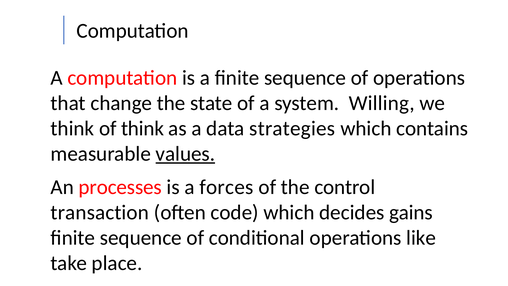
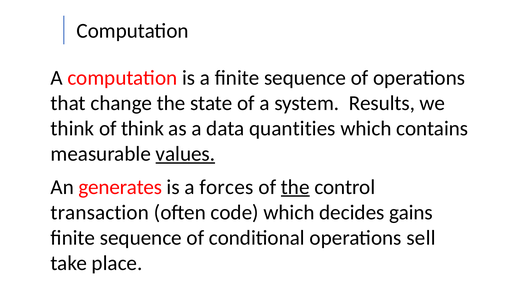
Willing: Willing -> Results (382, 103)
strategies: strategies -> quantities (292, 128)
processes: processes -> generates (120, 187)
the underline: none -> present (295, 187)
like: like -> sell (421, 238)
